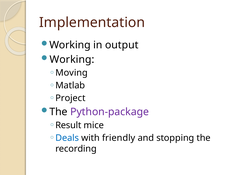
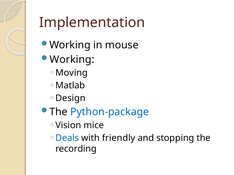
output: output -> mouse (122, 45)
Project: Project -> Design (70, 98)
Python-package colour: purple -> blue (110, 112)
Result: Result -> Vision (68, 126)
